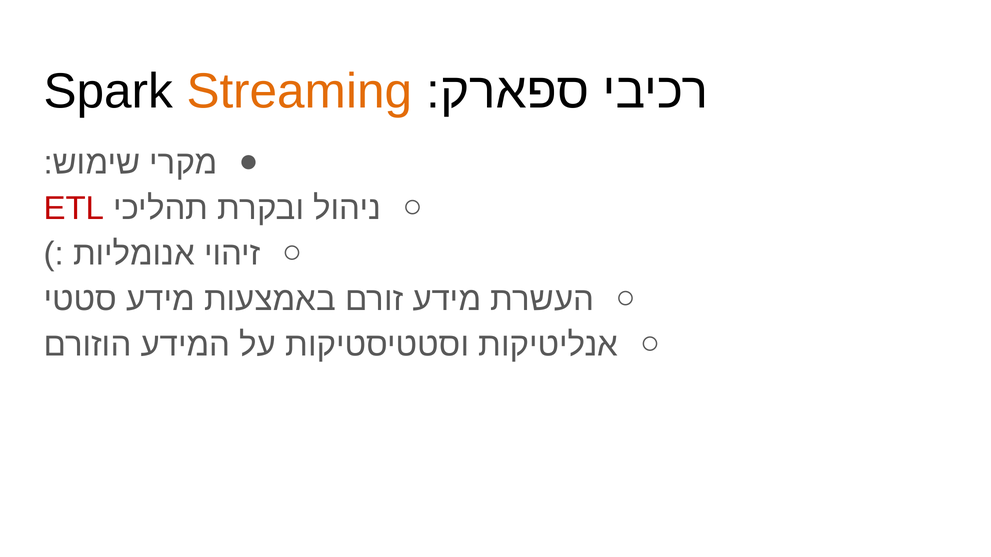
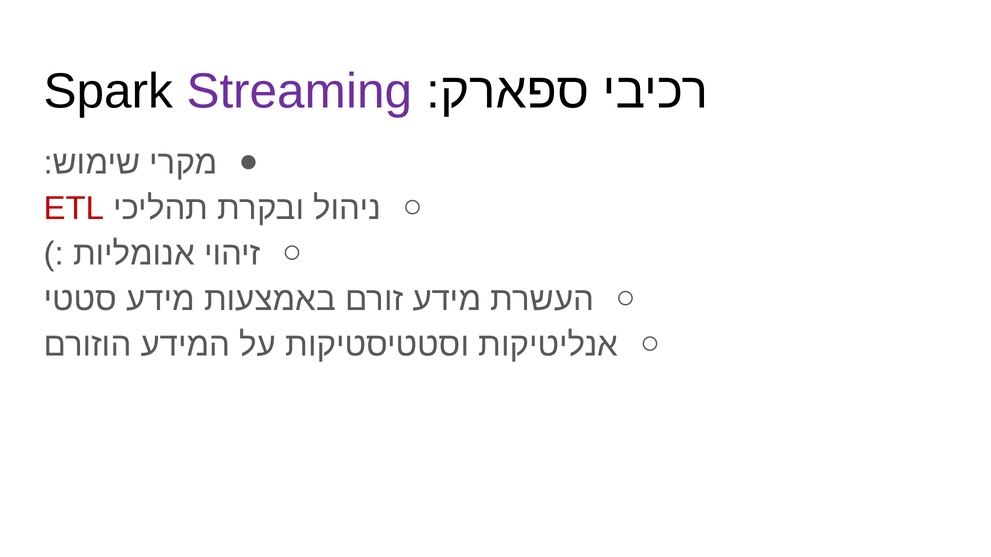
Streaming colour: orange -> purple (300, 91)
